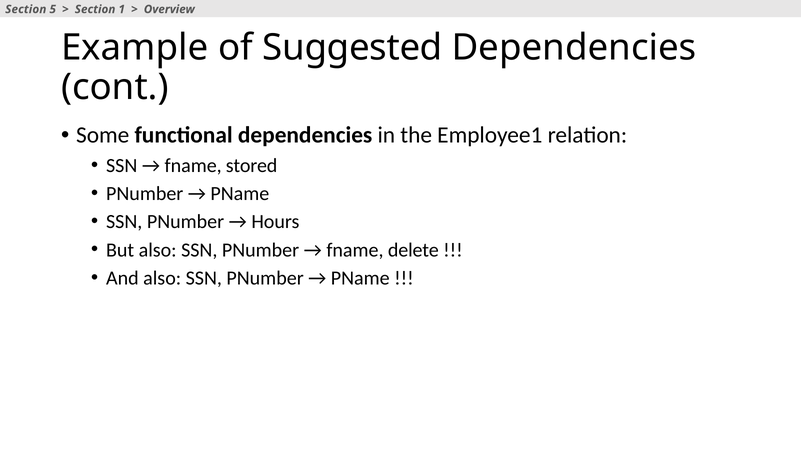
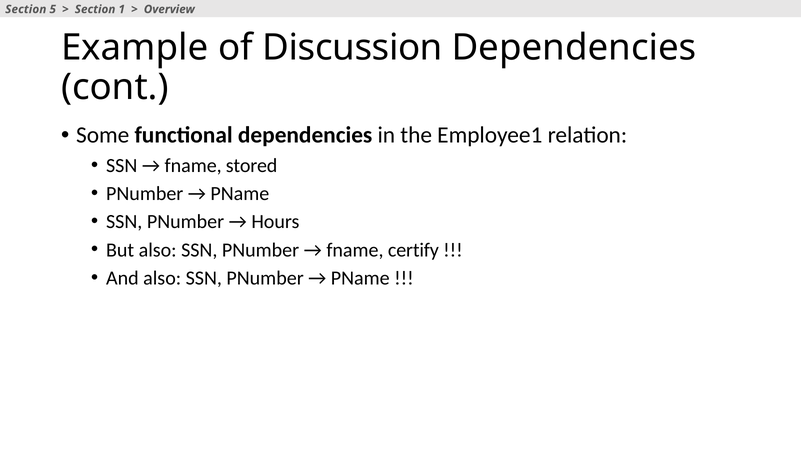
Suggested: Suggested -> Discussion (352, 47)
delete: delete -> certify (413, 250)
